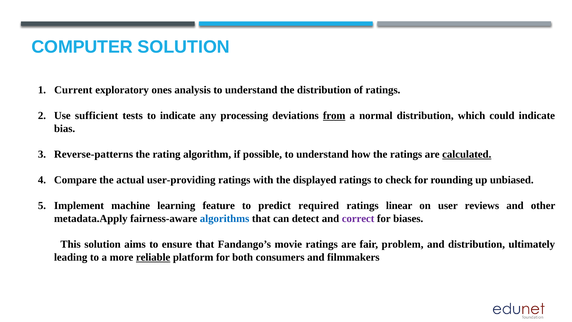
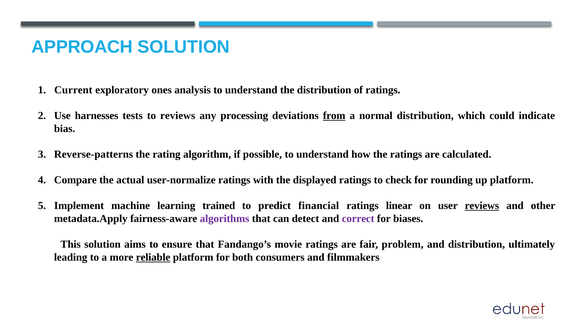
COMPUTER: COMPUTER -> APPROACH (82, 47)
sufficient: sufficient -> harnesses (97, 115)
to indicate: indicate -> reviews (178, 115)
calculated underline: present -> none (467, 154)
user-providing: user-providing -> user-normalize (181, 180)
up unbiased: unbiased -> platform (512, 180)
feature: feature -> trained (219, 206)
required: required -> financial (319, 206)
reviews underline: none -> present (482, 206)
algorithms colour: blue -> purple (225, 218)
